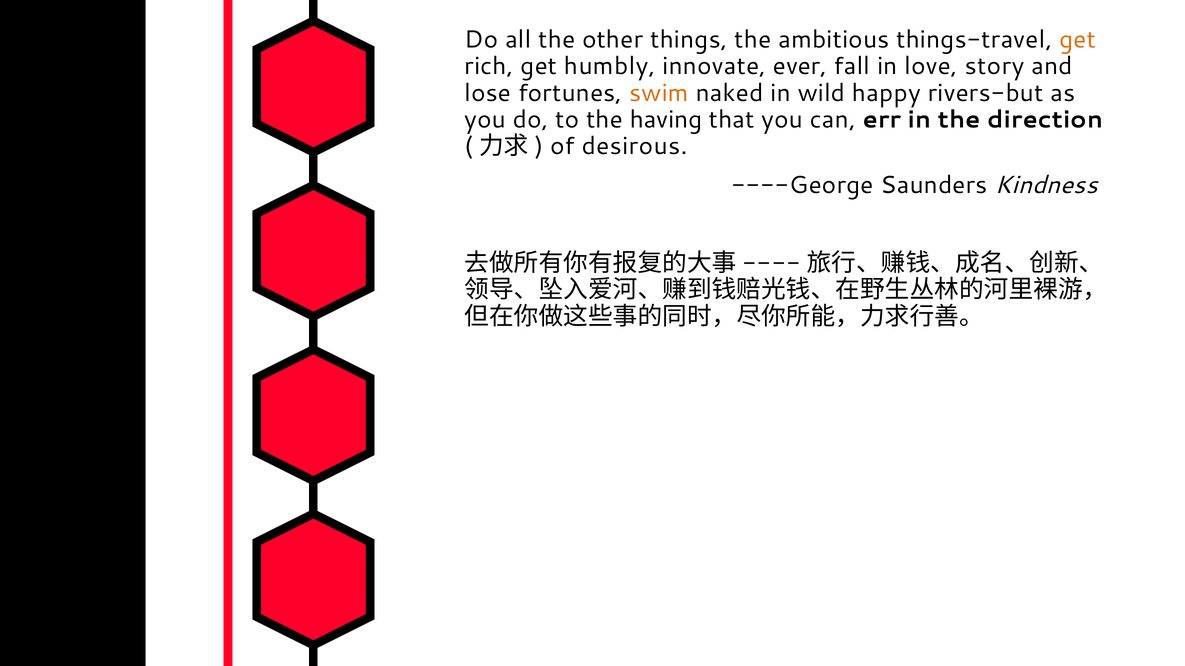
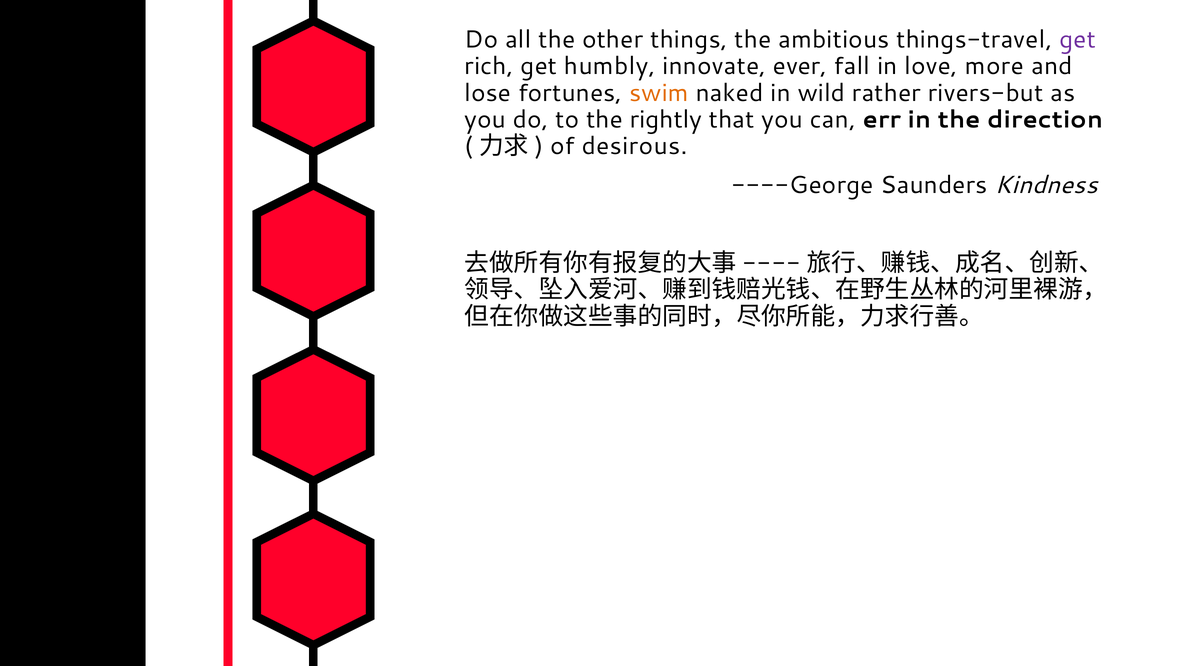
get colour: orange -> purple (1078, 40)
story: story -> more (995, 66)
happy: happy -> rather (887, 93)
having: having -> rightly (666, 120)
